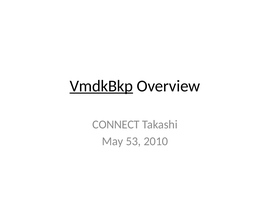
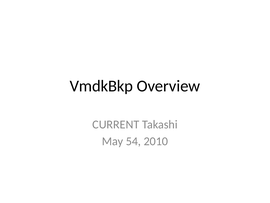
VmdkBkp underline: present -> none (101, 86)
CONNECT: CONNECT -> CURRENT (116, 124)
53: 53 -> 54 (133, 141)
